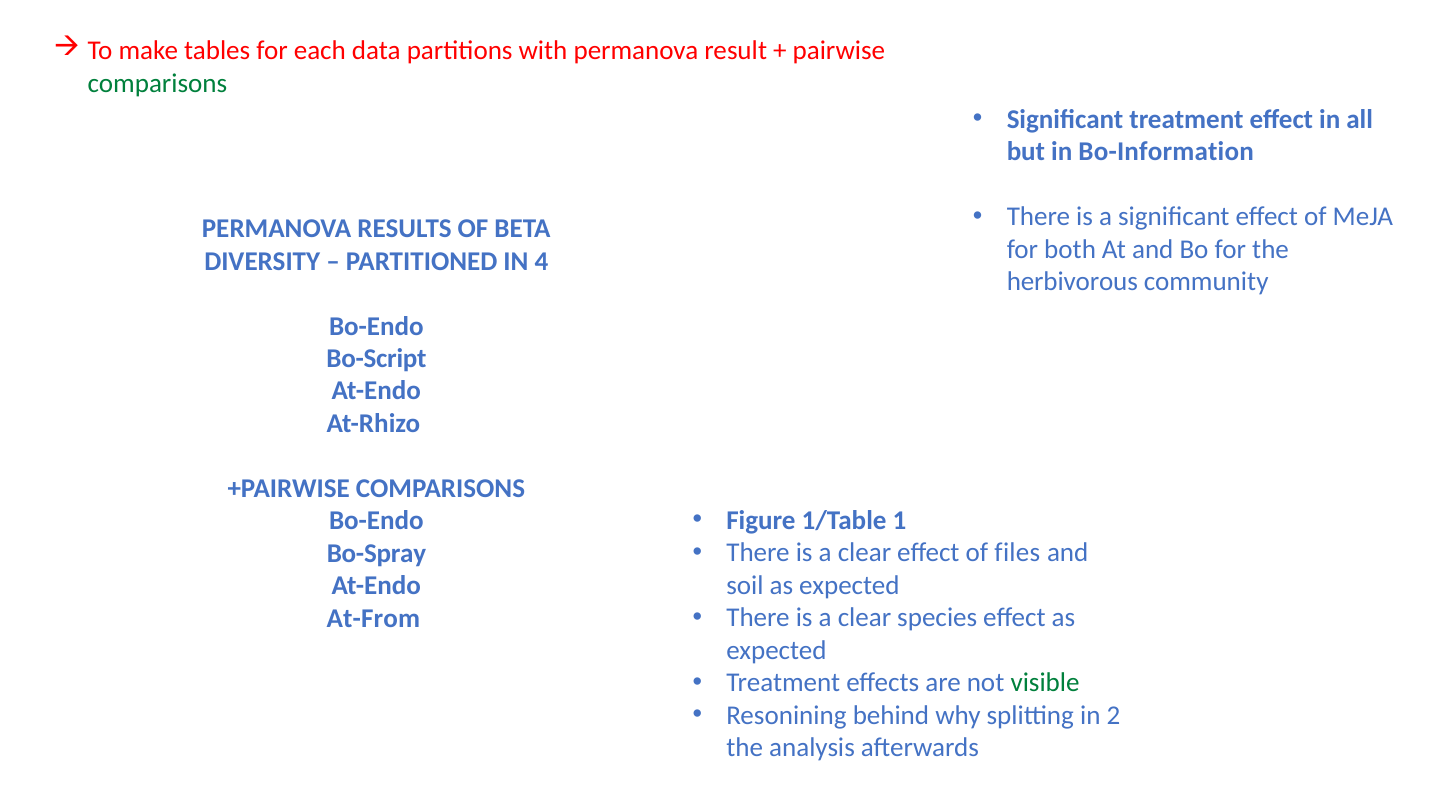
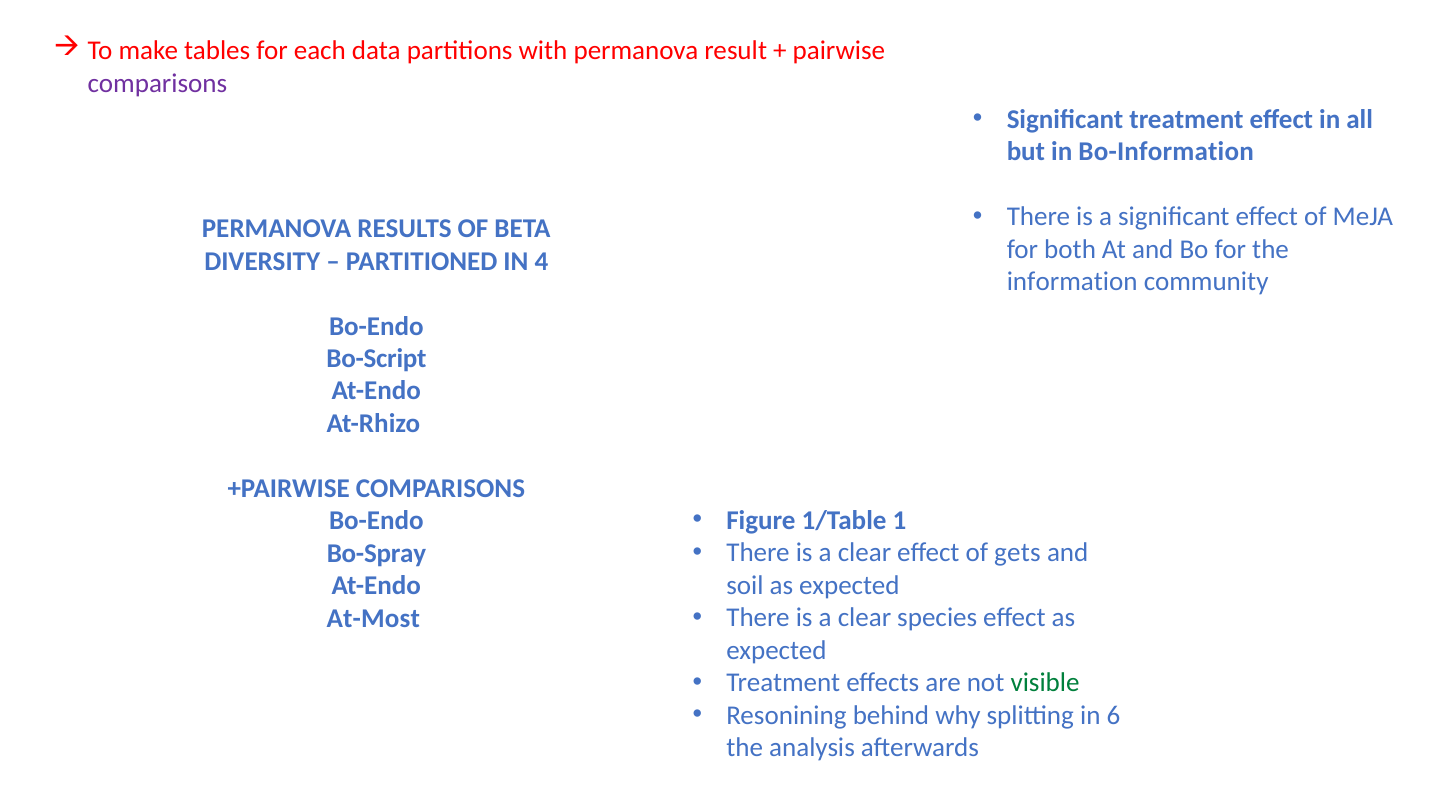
comparisons colour: green -> purple (157, 83)
herbivorous: herbivorous -> information (1072, 282)
files: files -> gets (1017, 553)
At-From: At-From -> At-Most (373, 619)
2: 2 -> 6 (1113, 716)
